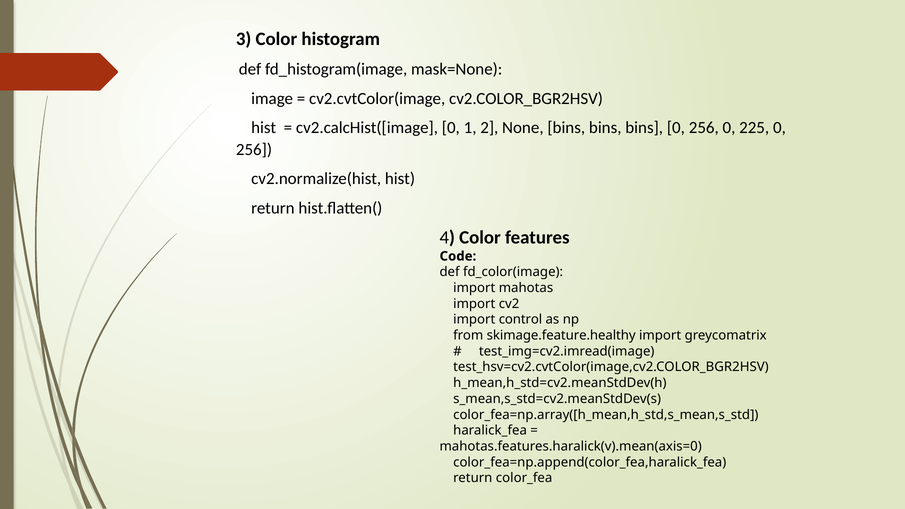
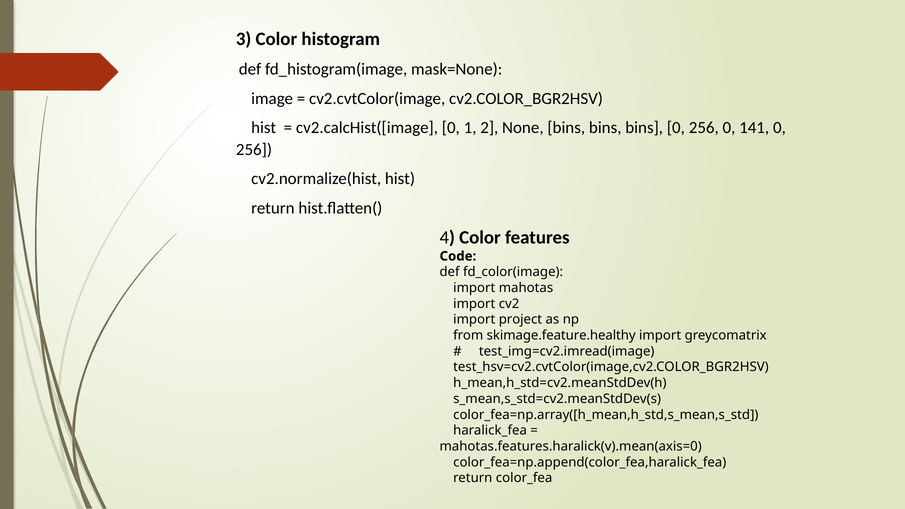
225: 225 -> 141 (754, 128)
control: control -> project (520, 320)
